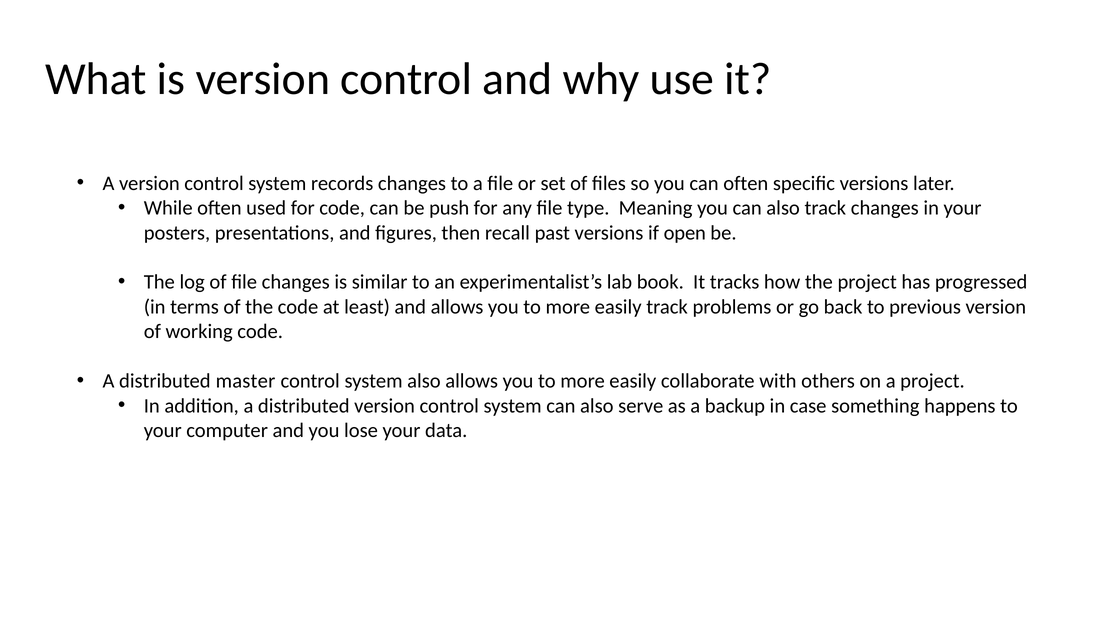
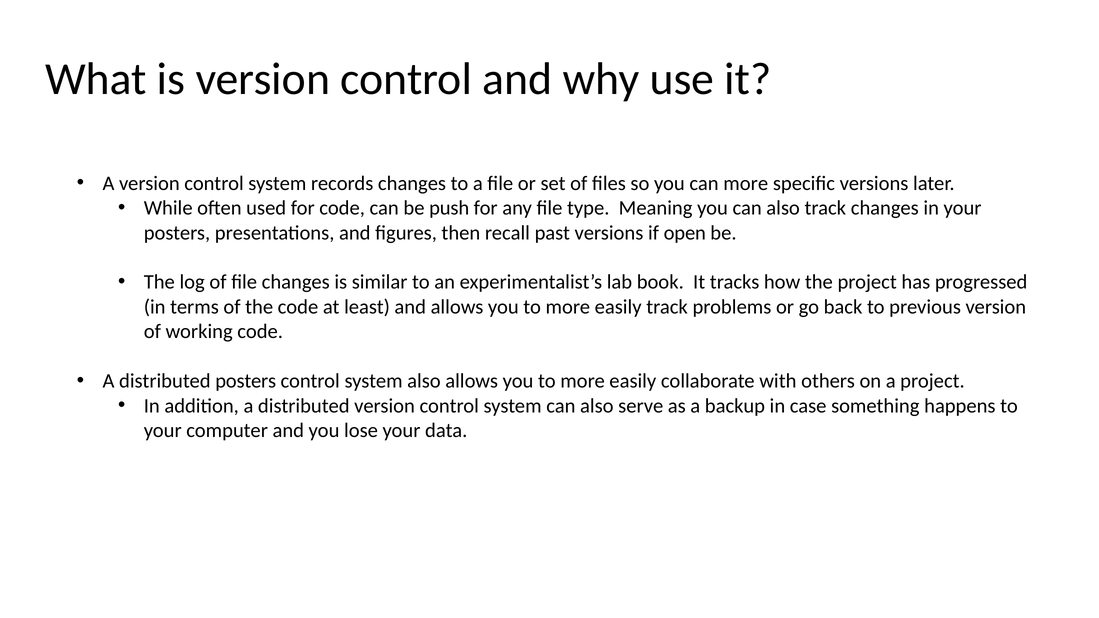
can often: often -> more (746, 183)
distributed master: master -> posters (246, 381)
